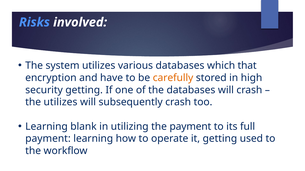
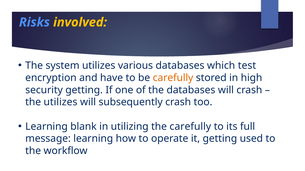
involved colour: white -> yellow (80, 22)
that: that -> test (247, 66)
the payment: payment -> carefully (190, 127)
payment: payment -> message (48, 139)
